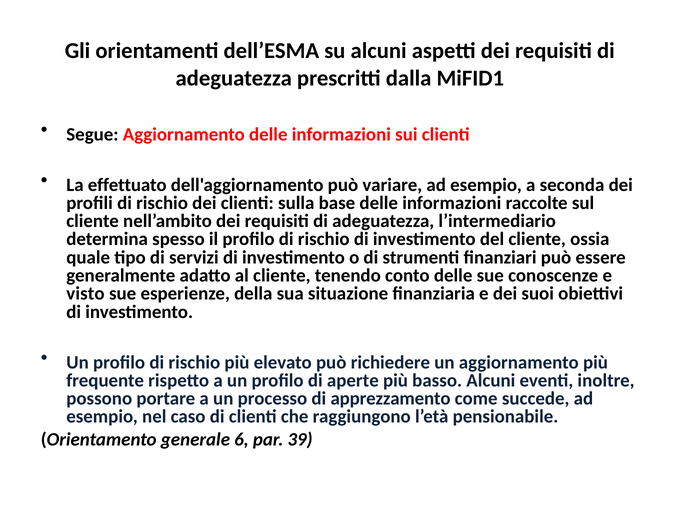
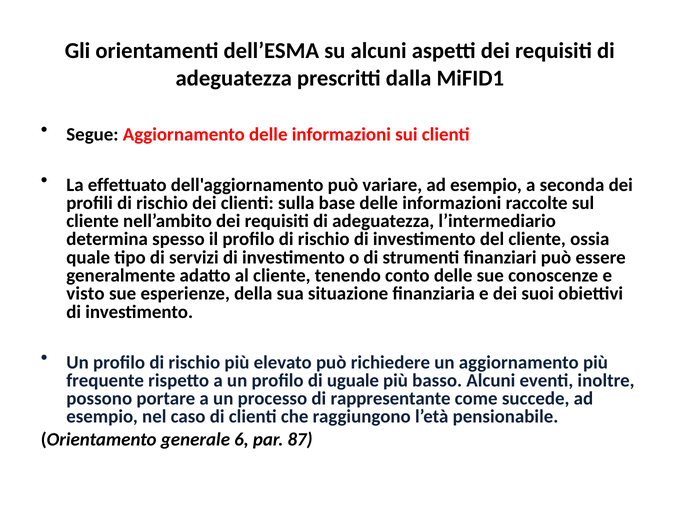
aperte: aperte -> uguale (353, 380)
apprezzamento: apprezzamento -> rappresentante (391, 399)
39: 39 -> 87 (300, 440)
